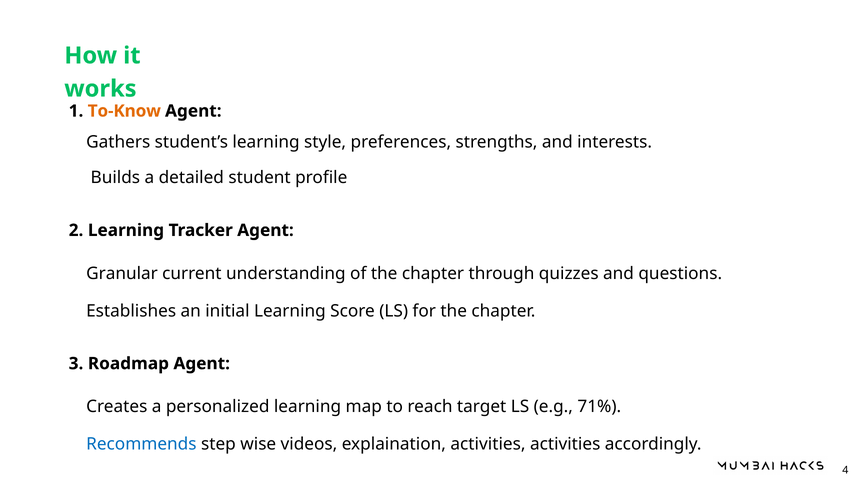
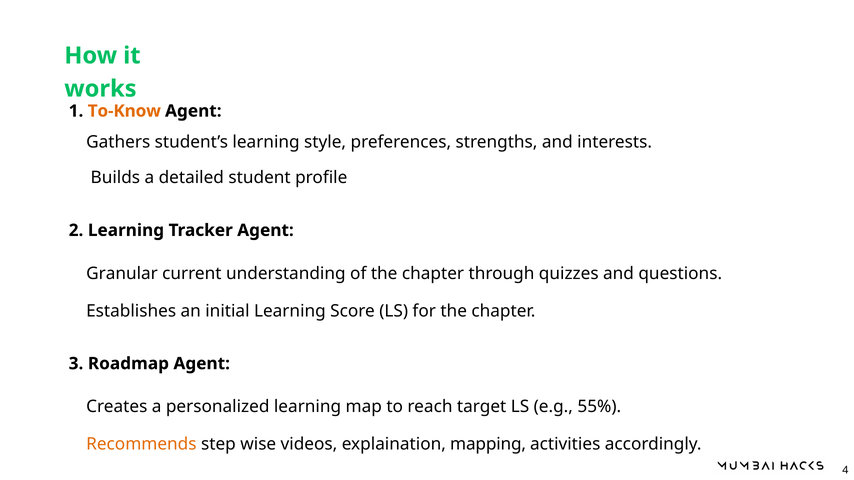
71%: 71% -> 55% (599, 407)
Recommends colour: blue -> orange (141, 445)
explaination activities: activities -> mapping (488, 445)
